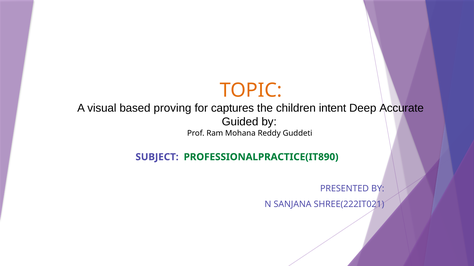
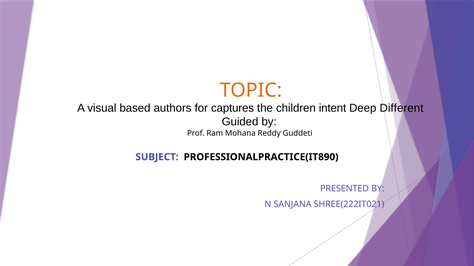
proving: proving -> authors (173, 108)
Accurate: Accurate -> Different (402, 108)
PROFESSIONALPRACTICE(IT890 colour: green -> black (261, 157)
